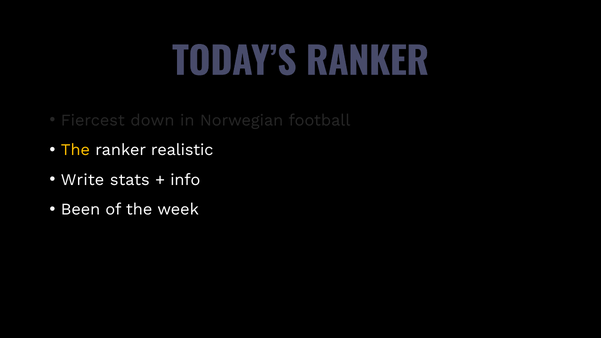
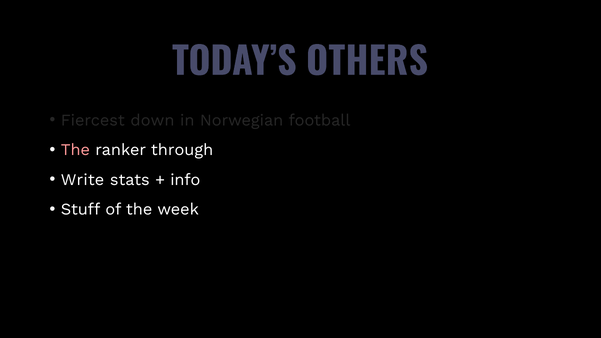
TODAY’S RANKER: RANKER -> OTHERS (367, 62)
The colour: yellow -> pink (75, 150)
realistic: realistic -> through (182, 150)
Been: Been -> Stuff (81, 210)
